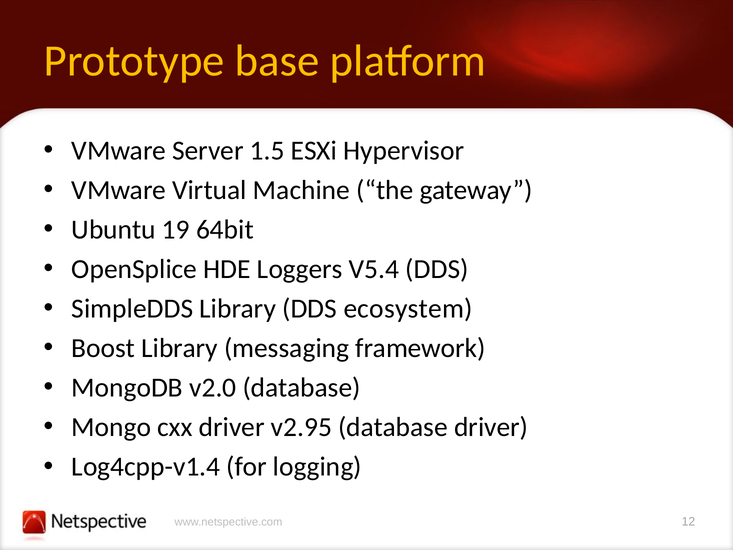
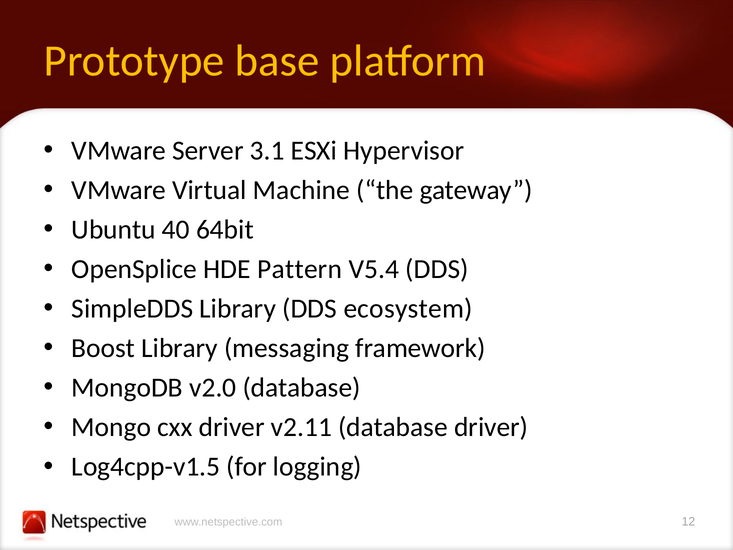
1.5: 1.5 -> 3.1 (267, 150)
19: 19 -> 40 (176, 229)
Loggers: Loggers -> Pattern (300, 269)
v2.95: v2.95 -> v2.11 (301, 427)
Log4cpp-v1.4: Log4cpp-v1.4 -> Log4cpp-v1.5 (146, 467)
